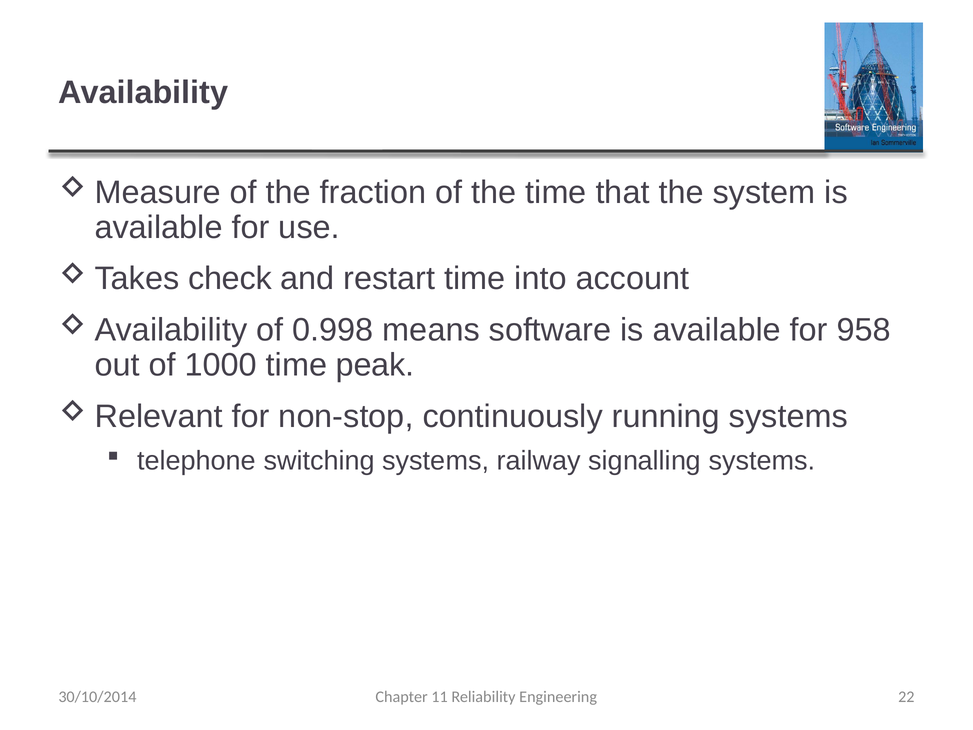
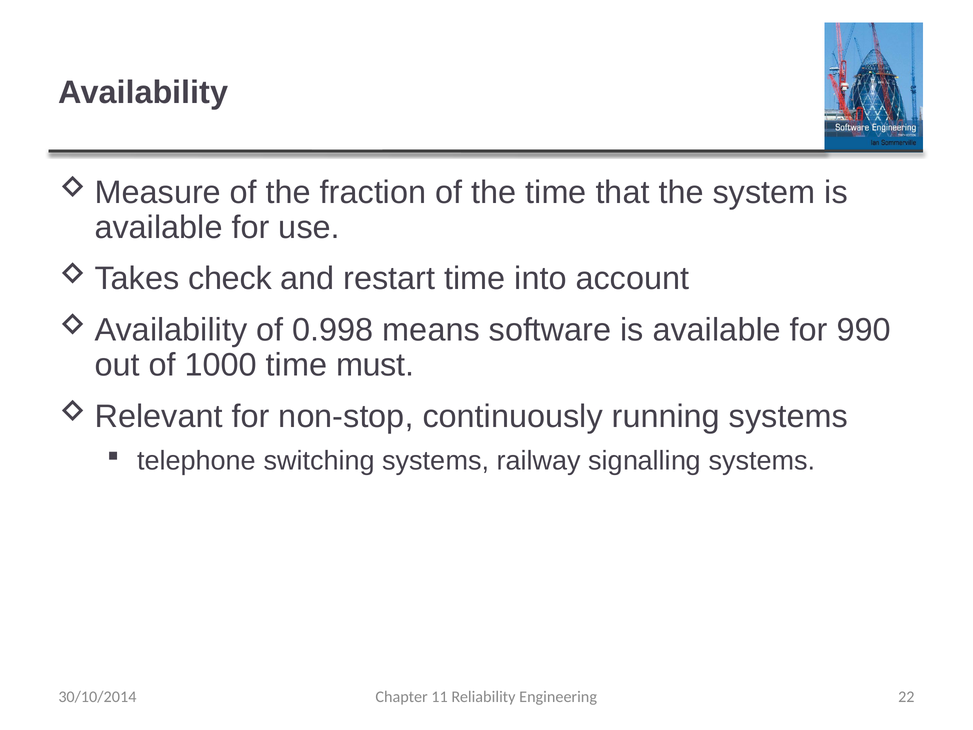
958: 958 -> 990 (864, 330)
peak: peak -> must (375, 365)
